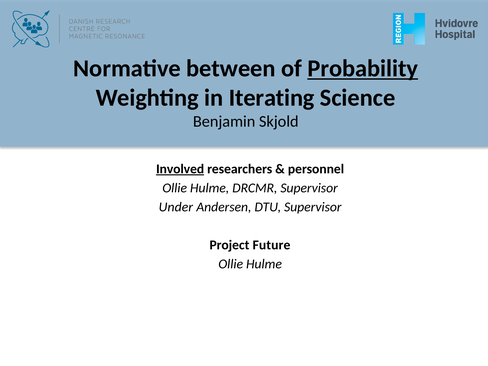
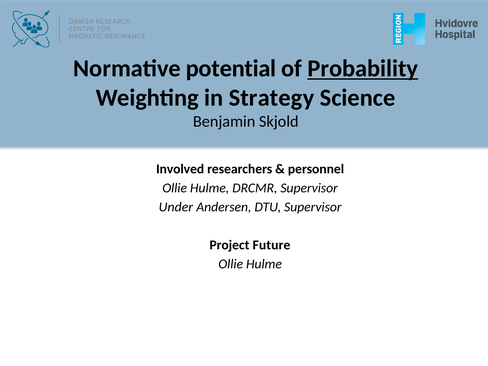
between: between -> potential (231, 68)
Iterating: Iterating -> Strategy (271, 98)
Involved underline: present -> none (180, 169)
